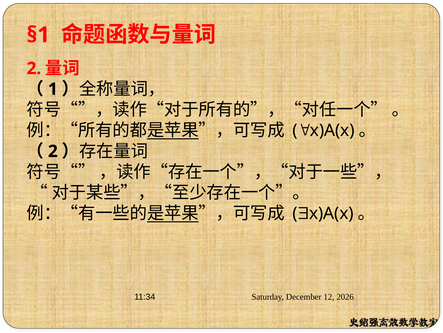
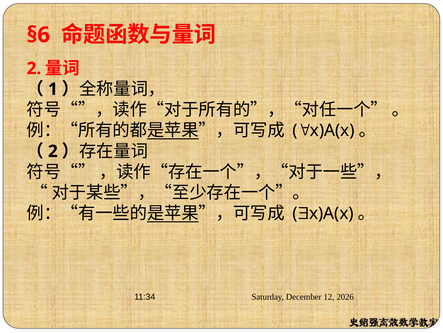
§1: §1 -> §6 (38, 35)
